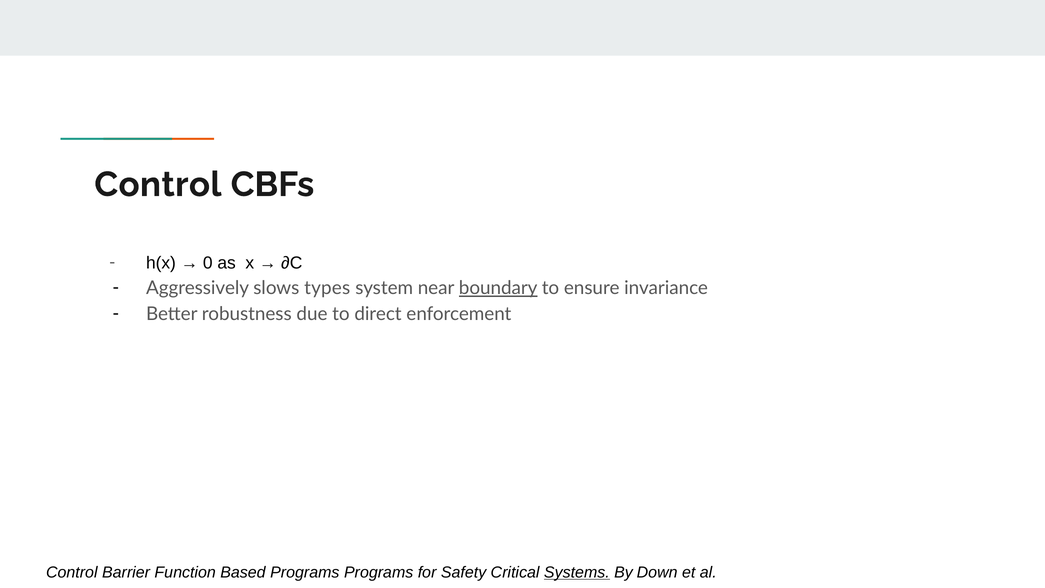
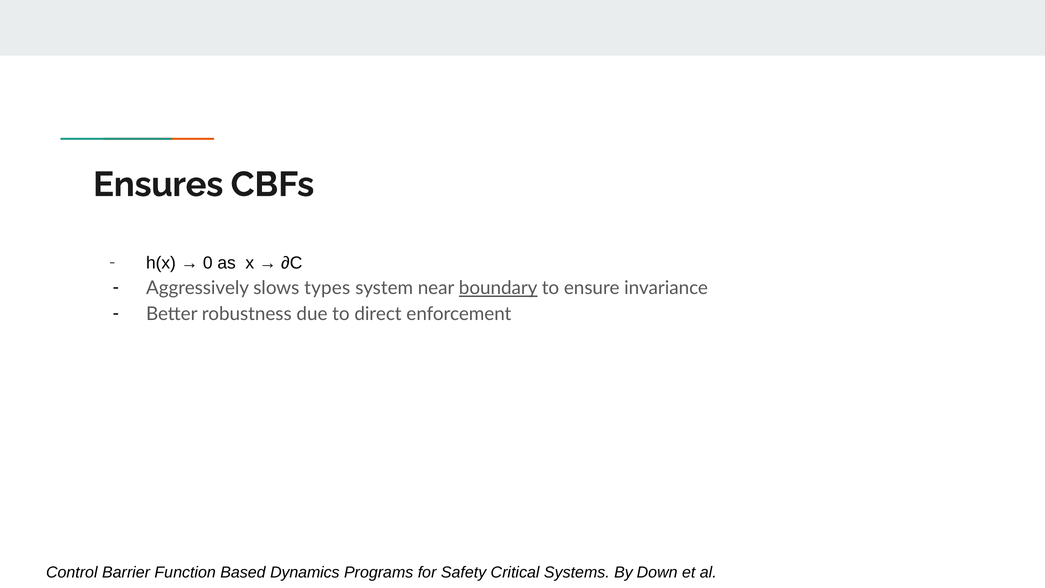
Control: Control -> Ensures (158, 185)
Based Programs: Programs -> Dynamics (305, 572)
Systems underline: present -> none (577, 572)
